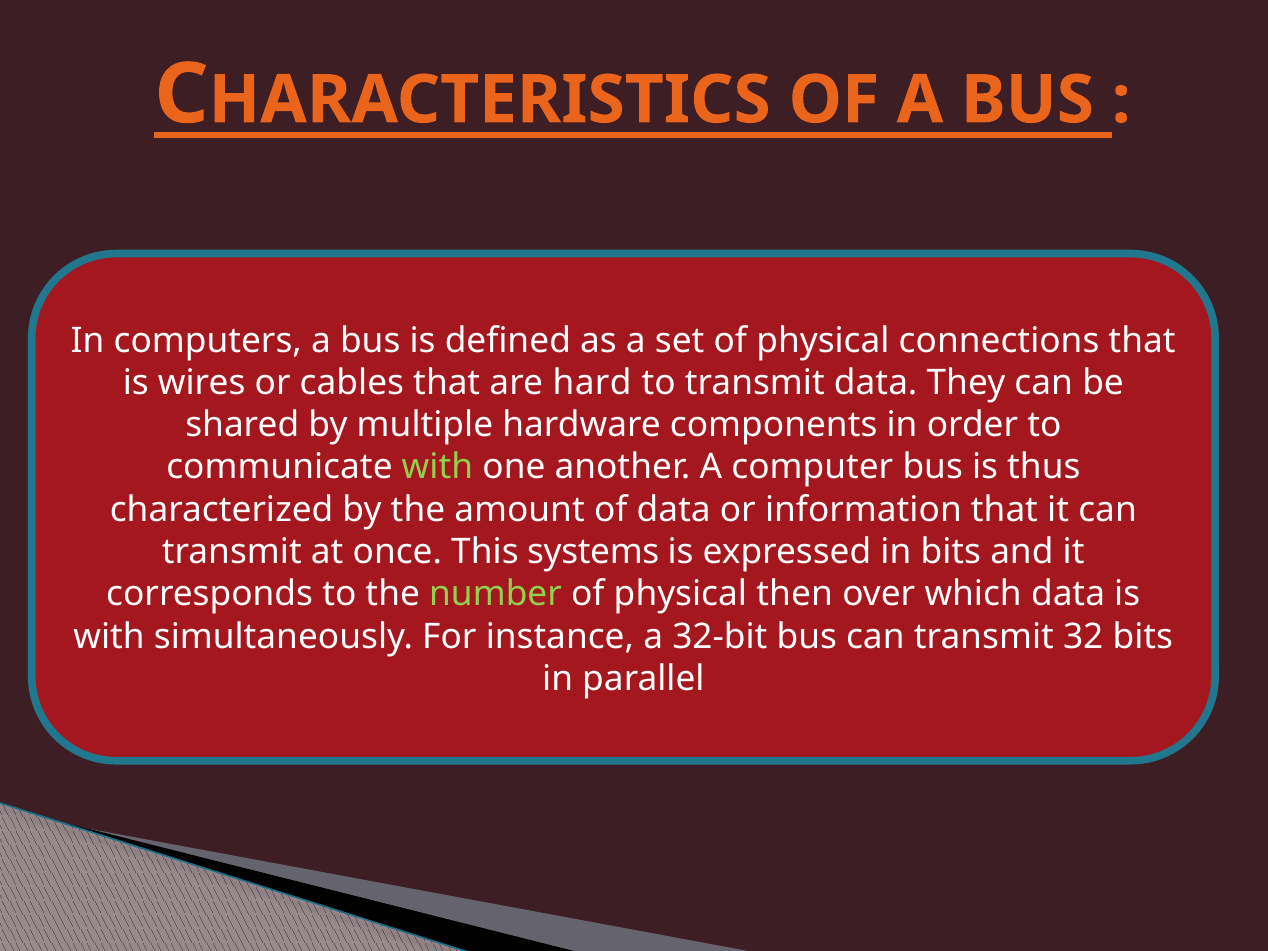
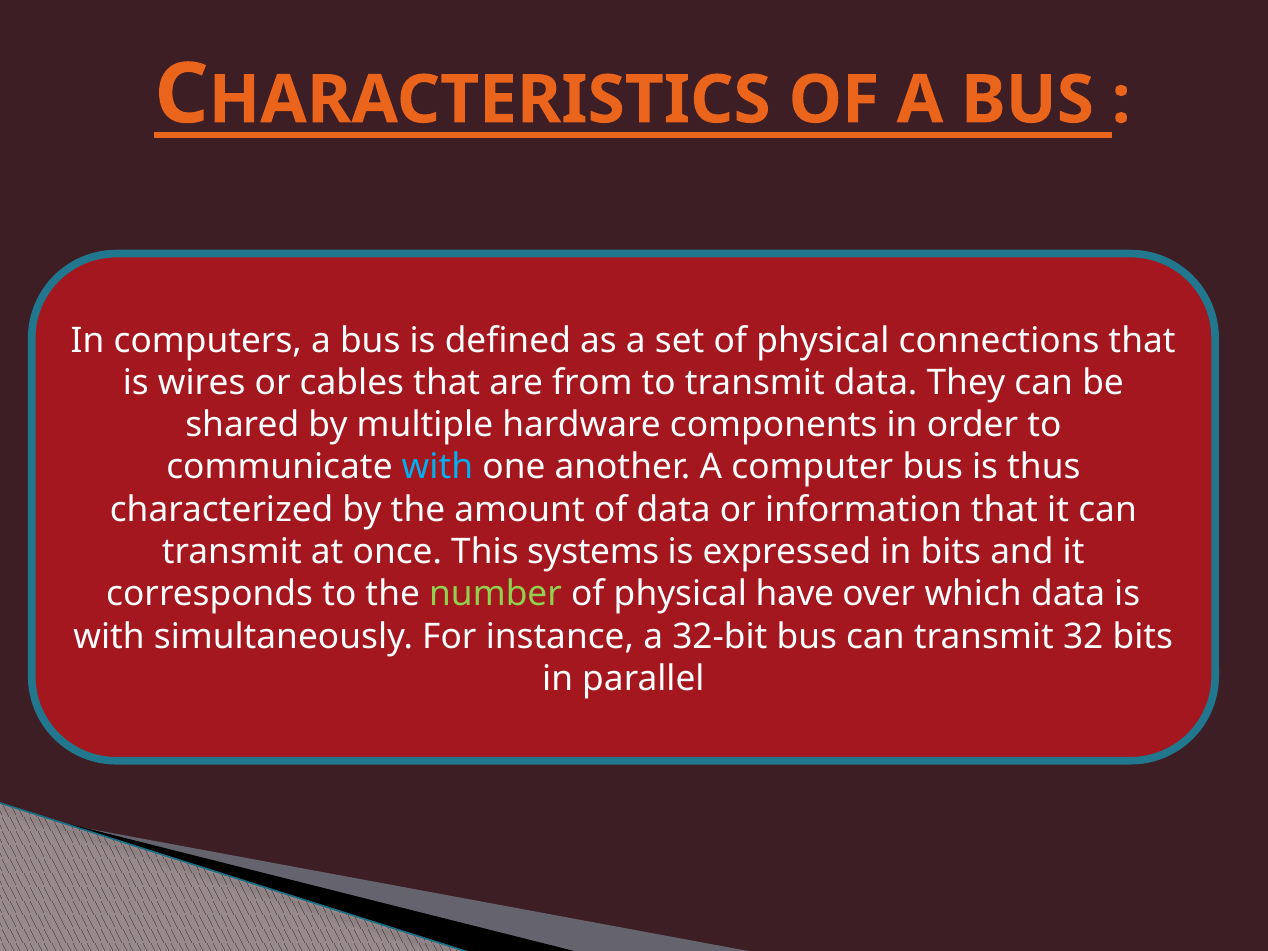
hard: hard -> from (592, 383)
with colour: light green -> light blue (437, 467)
then: then -> have (795, 594)
